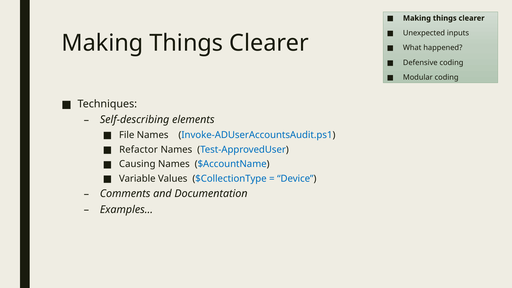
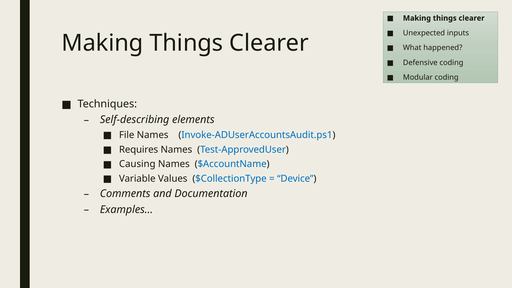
Refactor: Refactor -> Requires (139, 150)
